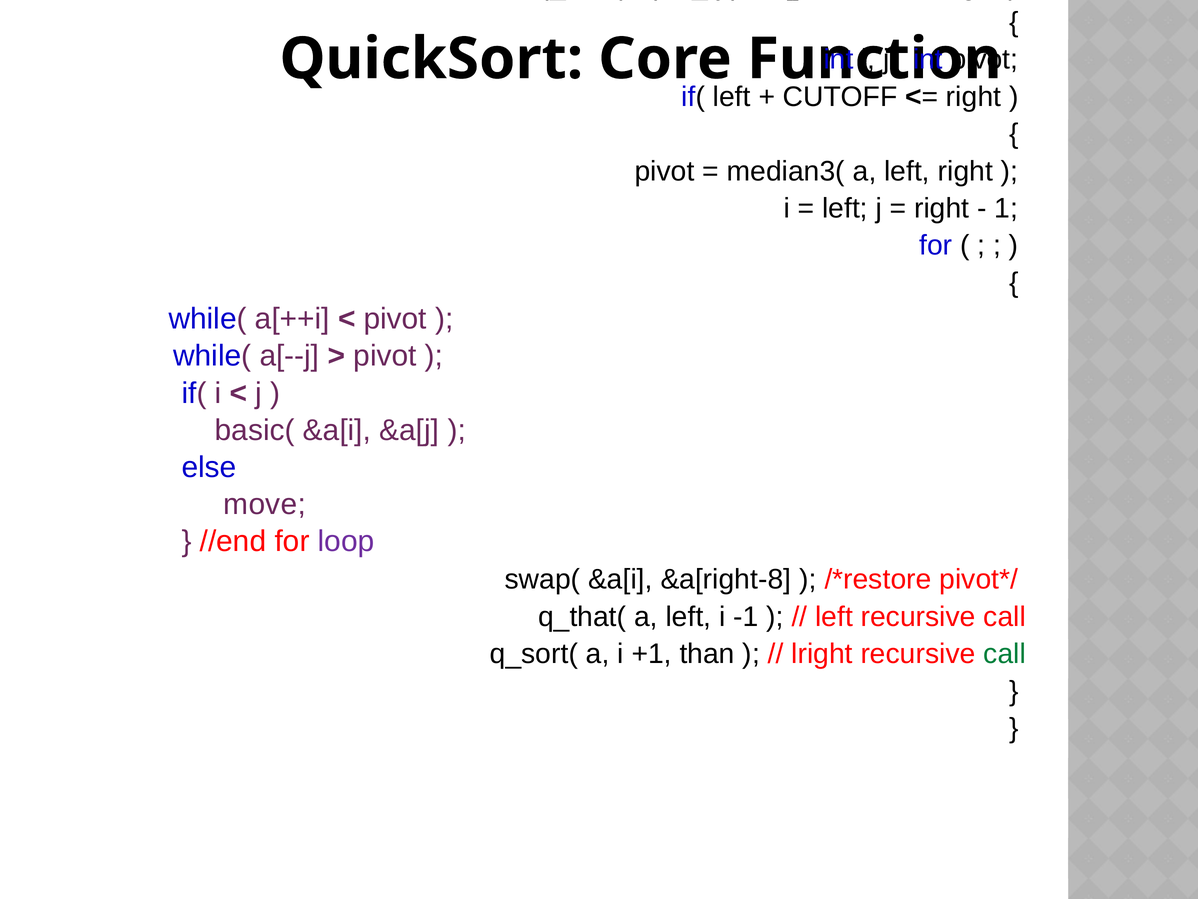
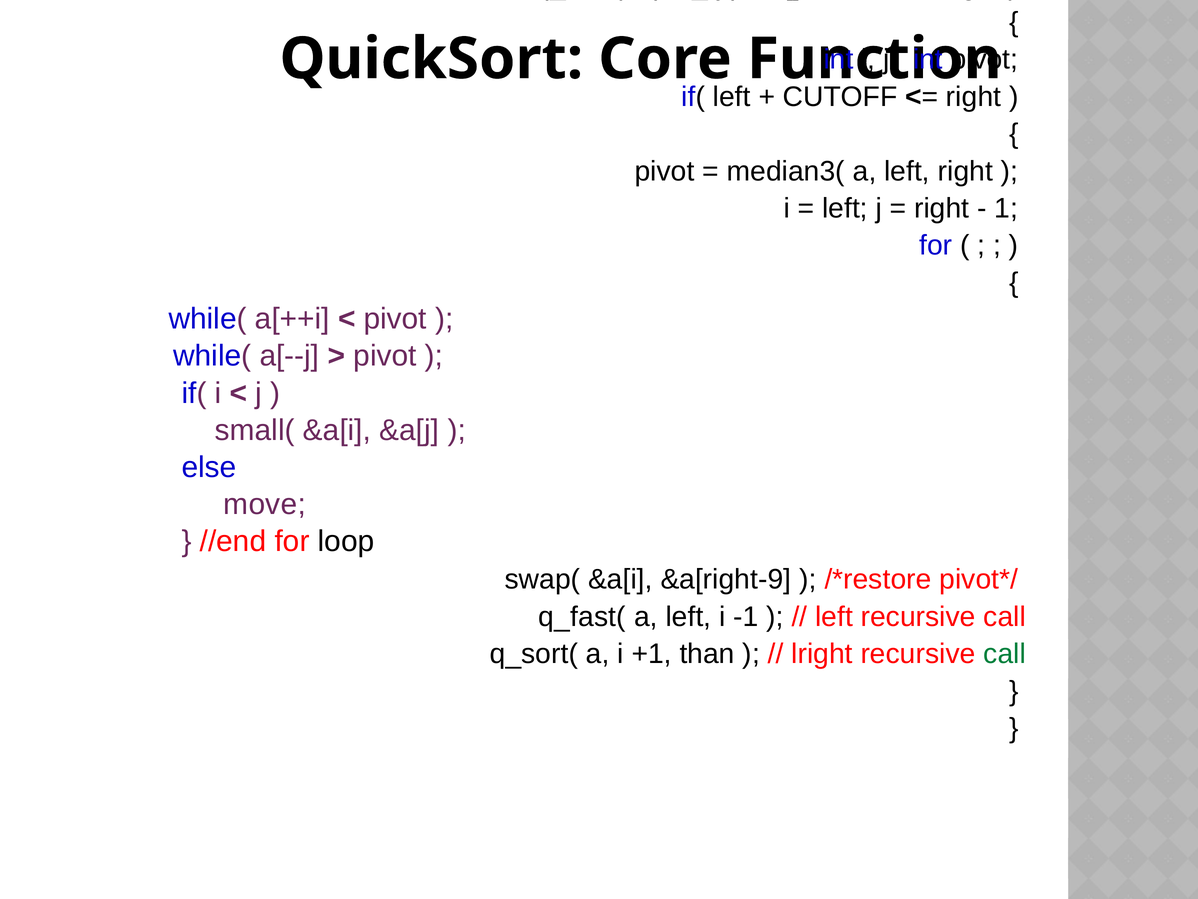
basic(: basic( -> small( (255, 430)
loop colour: purple -> black (346, 541)
&a[right-8: &a[right-8 -> &a[right-9 (726, 579)
q_that(: q_that( -> q_fast( (582, 616)
